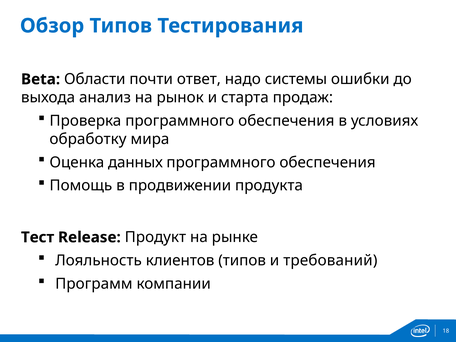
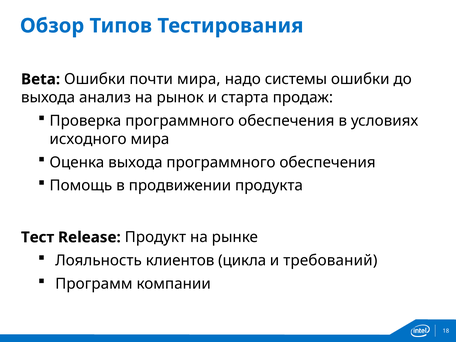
Beta Области: Области -> Ошибки (95, 79)
почти ответ: ответ -> мира (199, 79)
обработку: обработку -> исходного (88, 139)
Оценка данных: данных -> выхода (135, 162)
клиентов типов: типов -> цикла (242, 261)
